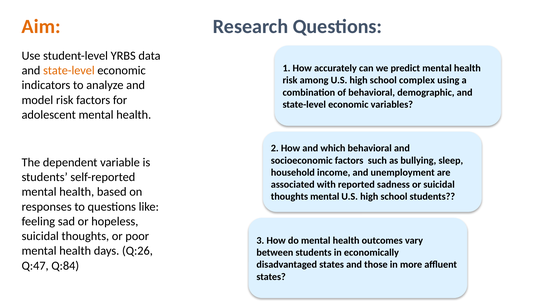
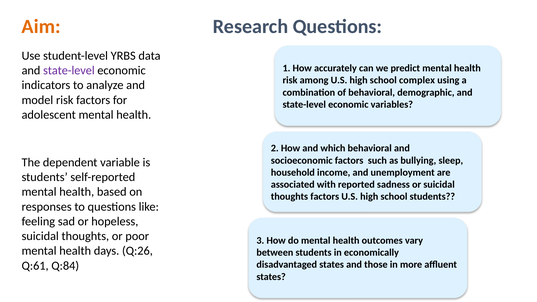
state-level colour: orange -> purple (69, 71)
thoughts mental: mental -> factors (325, 197)
Q:47: Q:47 -> Q:61 (35, 266)
